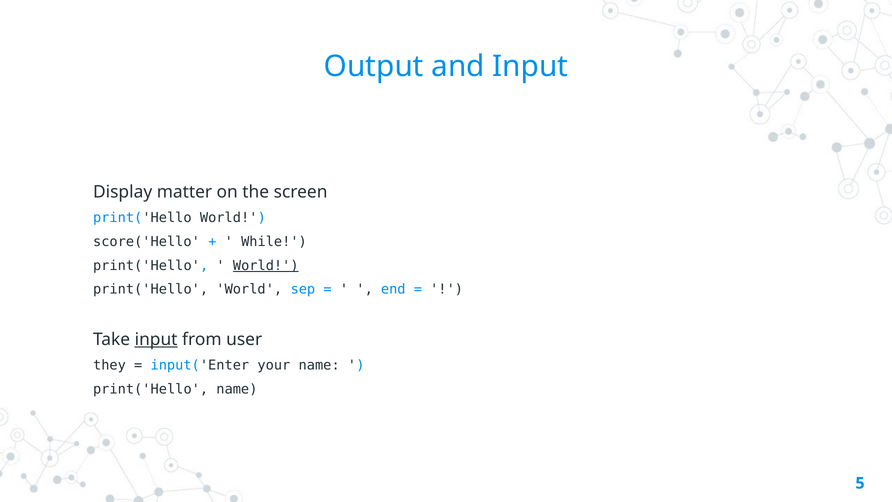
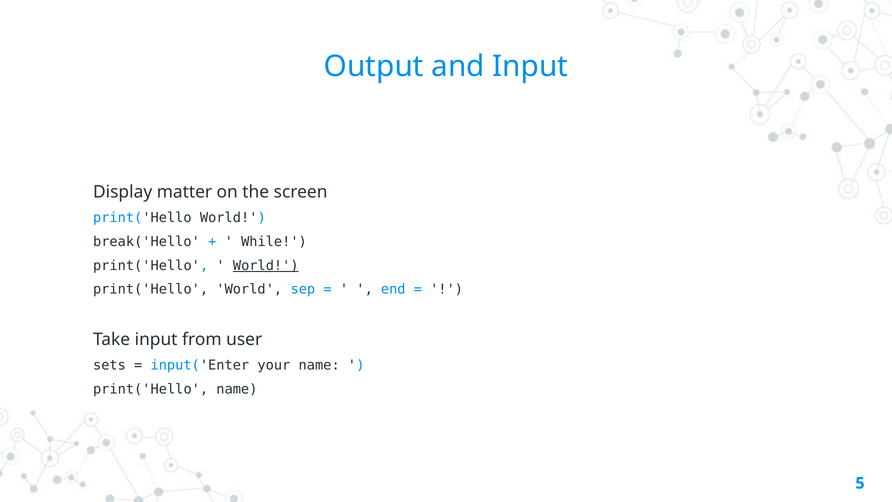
score('Hello: score('Hello -> break('Hello (146, 242)
input underline: present -> none (156, 339)
they: they -> sets (109, 365)
